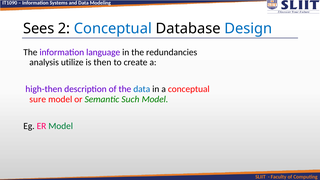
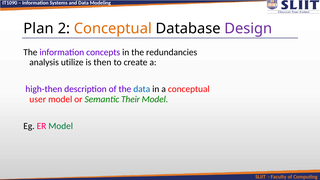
Sees: Sees -> Plan (39, 29)
Conceptual colour: blue -> orange (113, 29)
Design colour: blue -> purple (248, 29)
language: language -> concepts (103, 52)
sure: sure -> user (38, 99)
Such: Such -> Their (130, 99)
